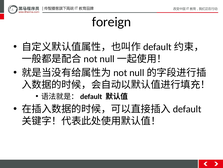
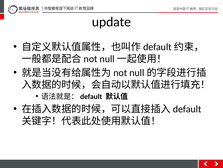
foreign: foreign -> update (111, 22)
